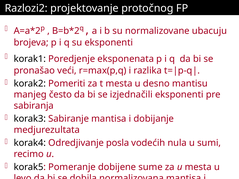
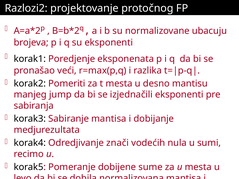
često: često -> jump (60, 95)
posla: posla -> znači (118, 143)
